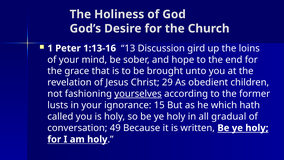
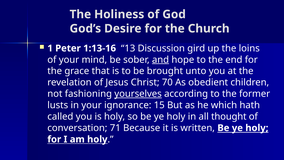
and underline: none -> present (161, 60)
29: 29 -> 70 (167, 82)
gradual: gradual -> thought (229, 116)
49: 49 -> 71 (115, 128)
